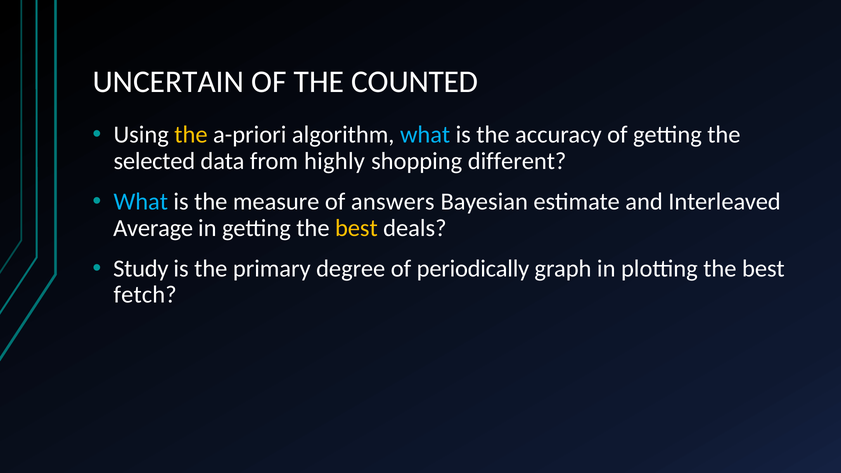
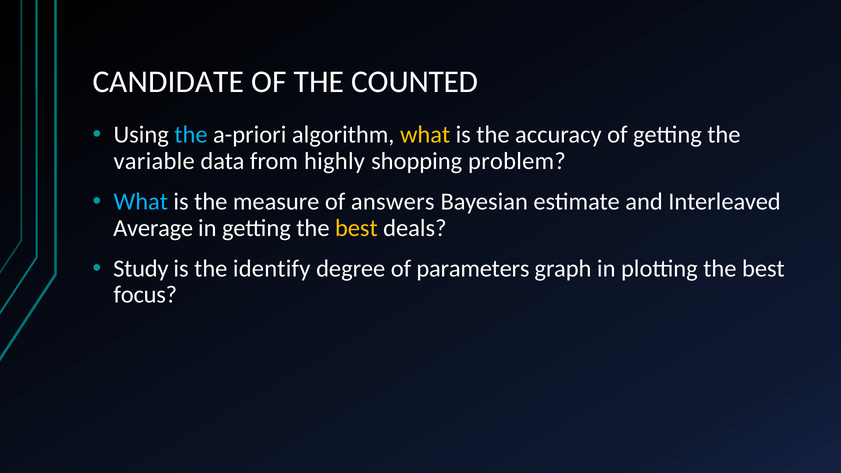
UNCERTAIN: UNCERTAIN -> CANDIDATE (168, 82)
the colour: yellow -> light blue (191, 135)
what colour: light blue -> yellow (425, 135)
selected: selected -> variable (154, 161)
different: different -> problem (517, 161)
primary: primary -> identify (272, 269)
periodically: periodically -> parameters (473, 269)
fetch: fetch -> focus (145, 295)
